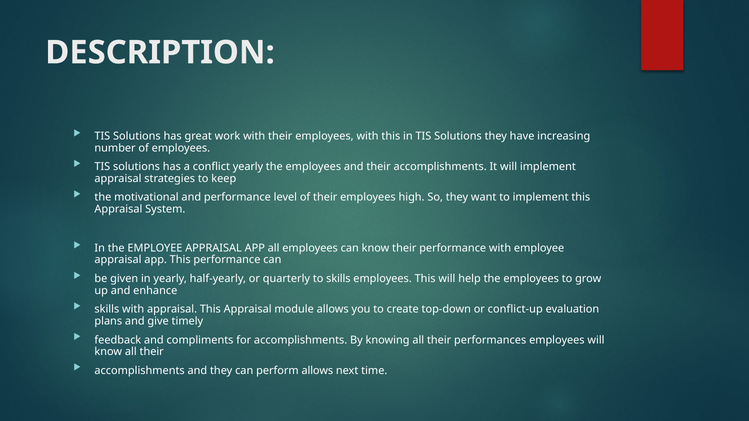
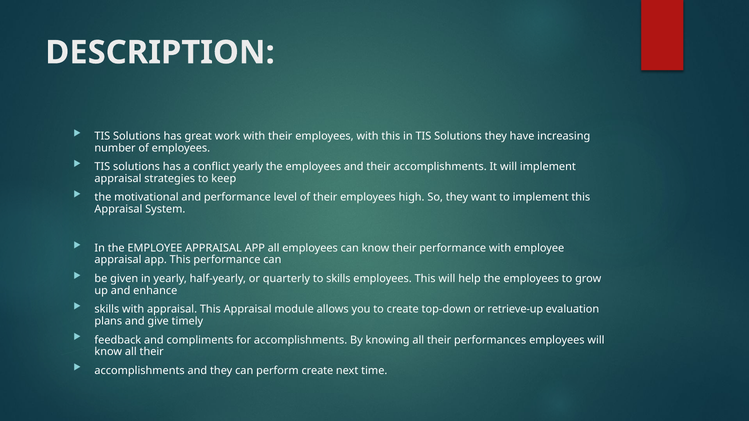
conflict-up: conflict-up -> retrieve-up (515, 310)
perform allows: allows -> create (317, 371)
